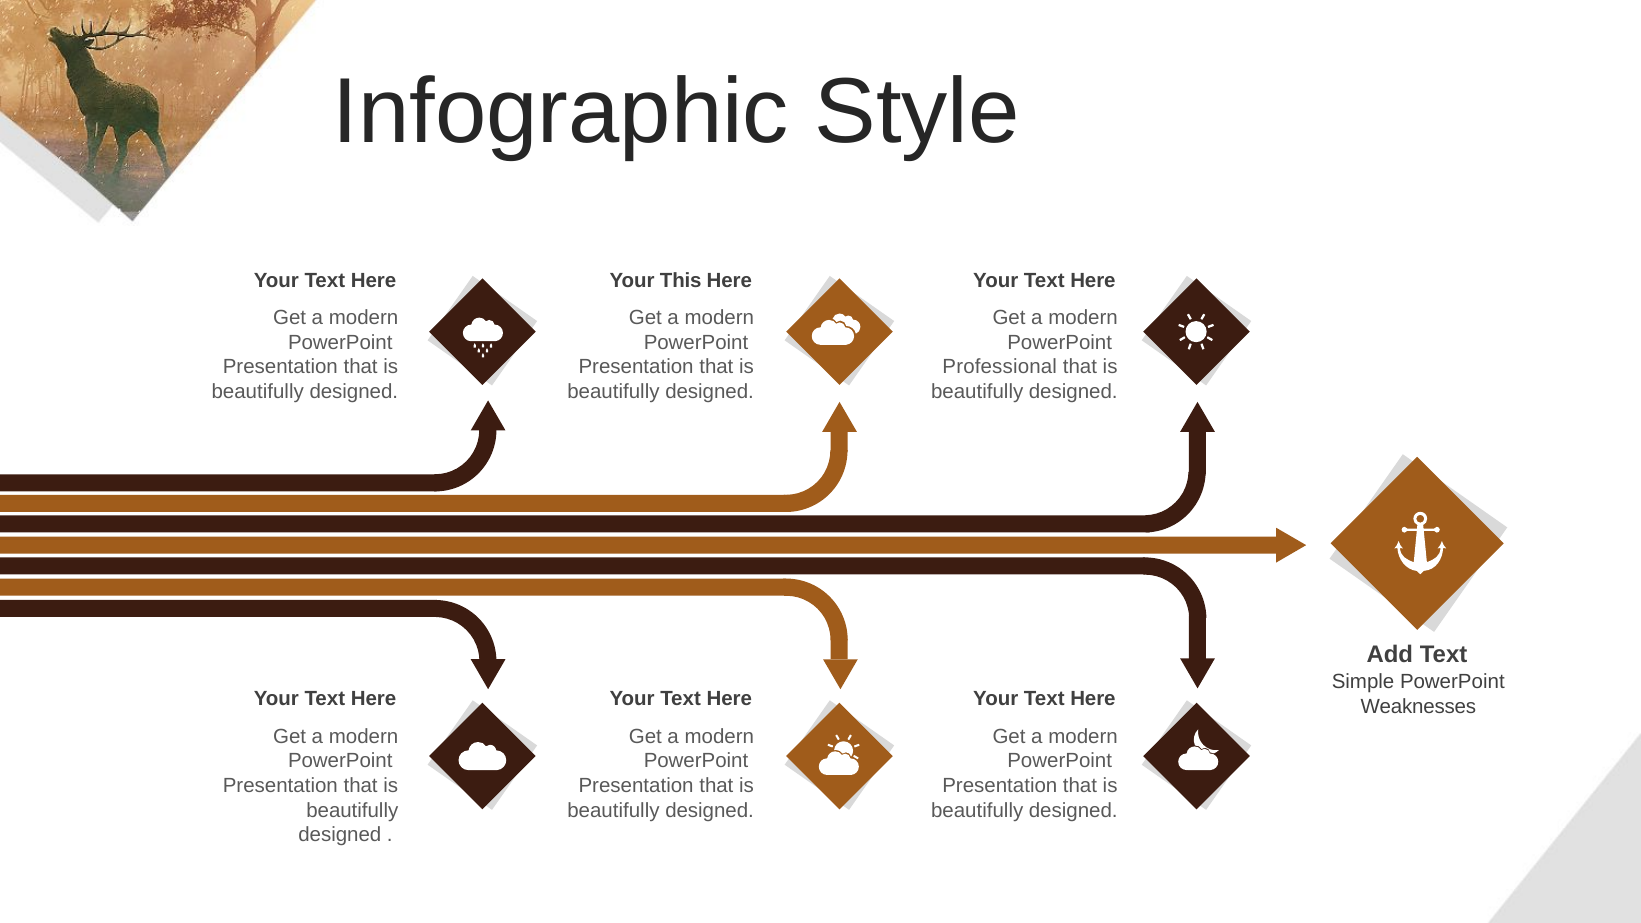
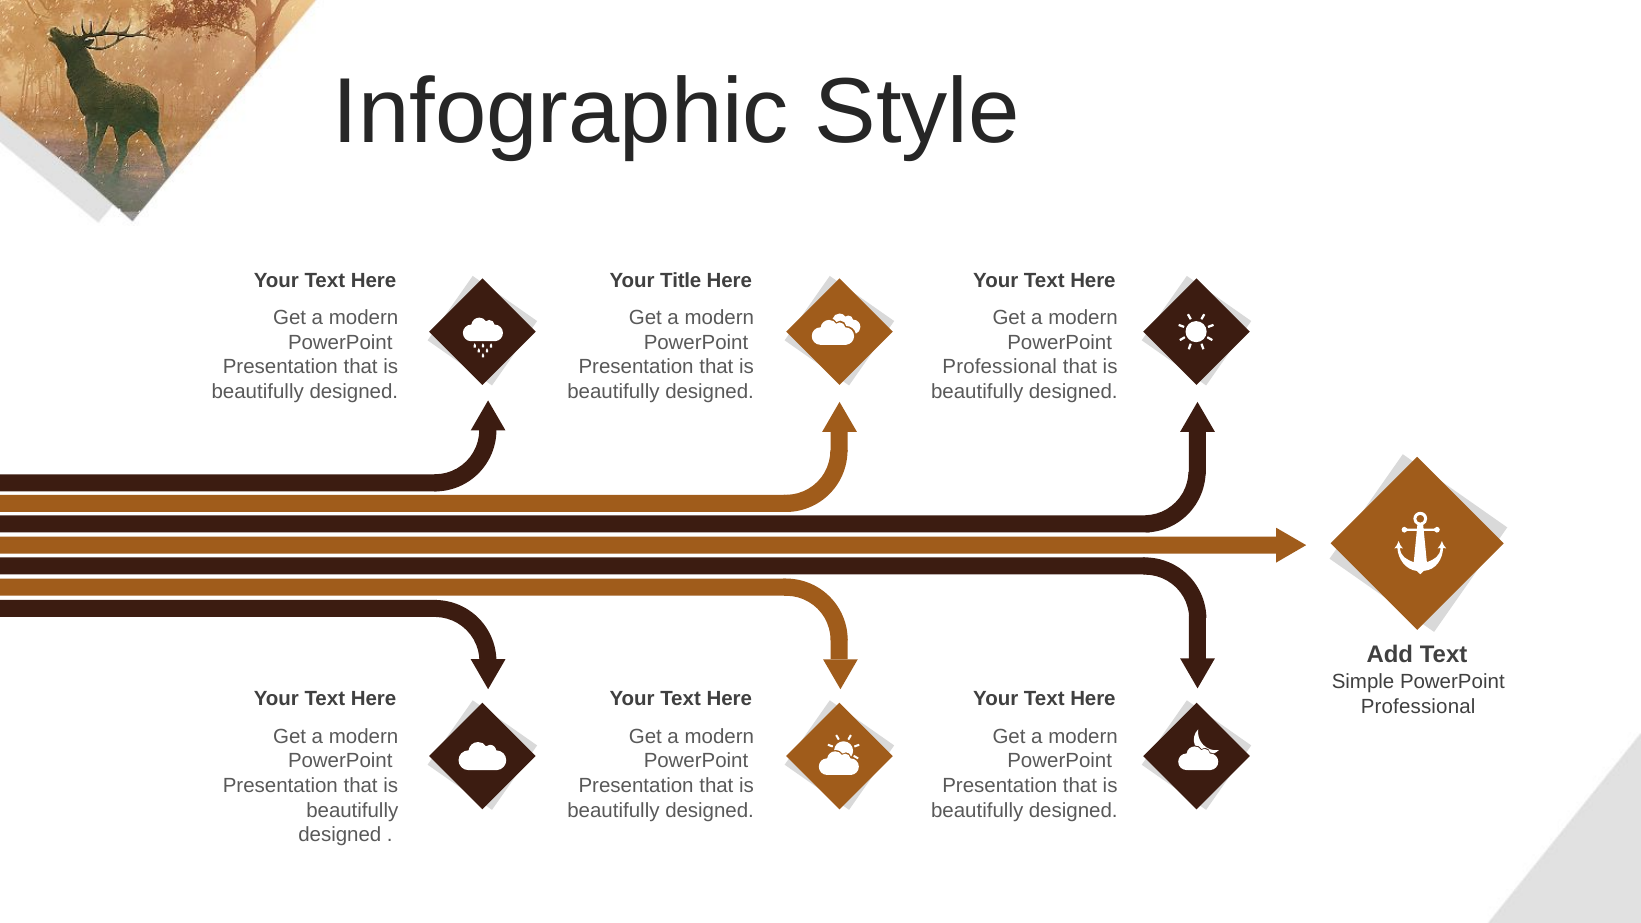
This: This -> Title (681, 281)
Weaknesses: Weaknesses -> Professional (1418, 707)
